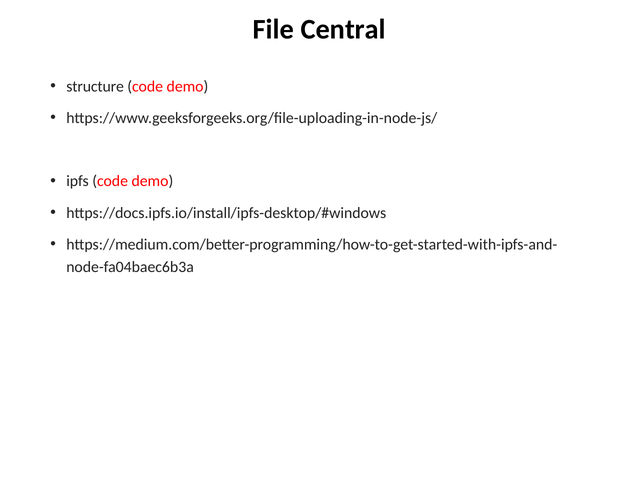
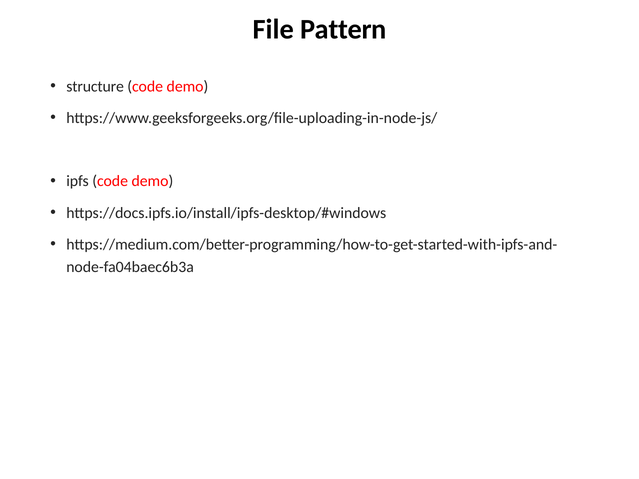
Central: Central -> Pattern (343, 29)
